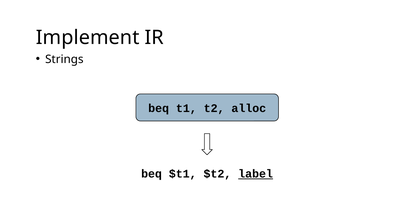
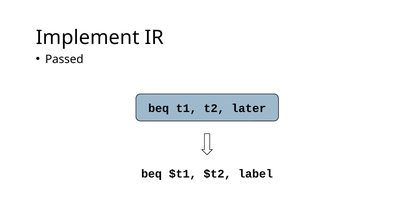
Strings: Strings -> Passed (64, 59)
alloc: alloc -> later (249, 108)
label underline: present -> none (256, 173)
